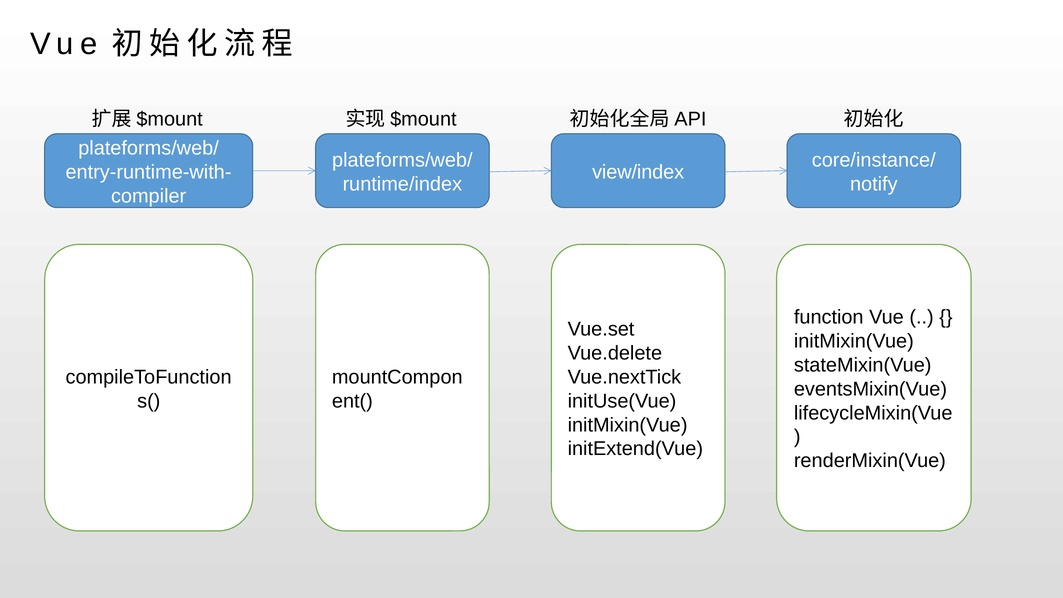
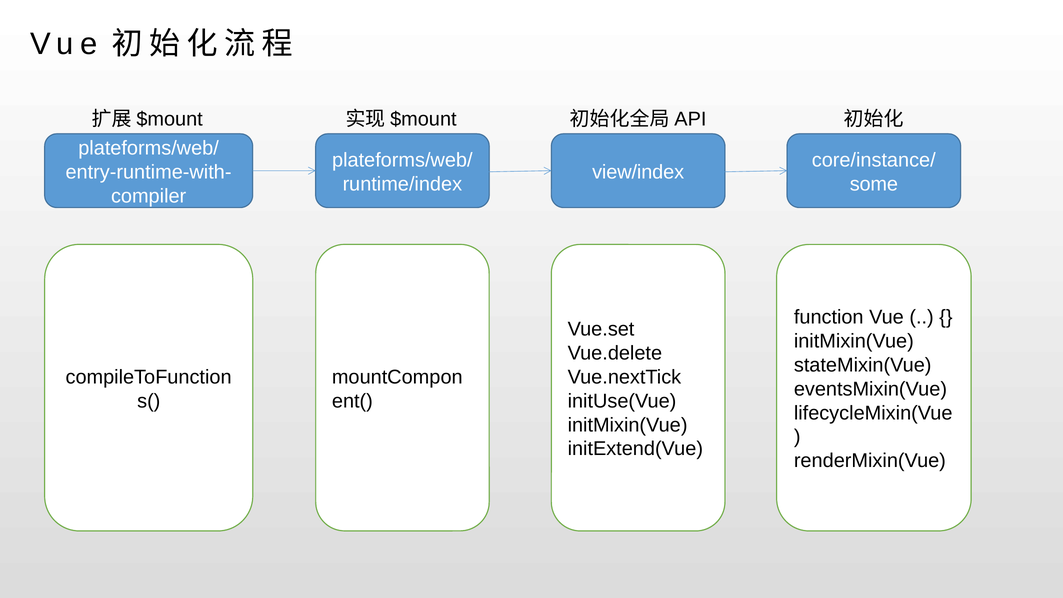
notify: notify -> some (874, 184)
